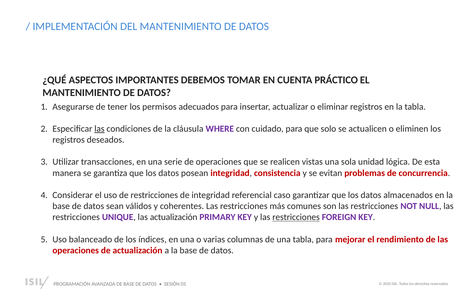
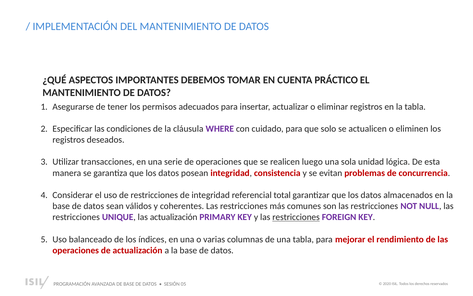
las underline: present -> none (99, 129)
vistas: vistas -> luego (312, 162)
caso: caso -> total (282, 195)
